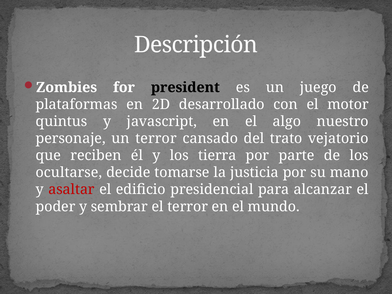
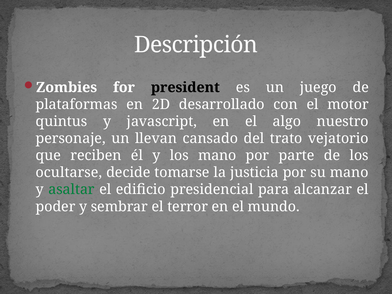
un terror: terror -> llevan (156, 139)
los tierra: tierra -> mano (217, 156)
asaltar colour: red -> green (71, 190)
